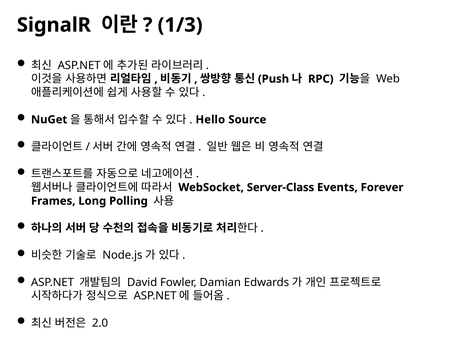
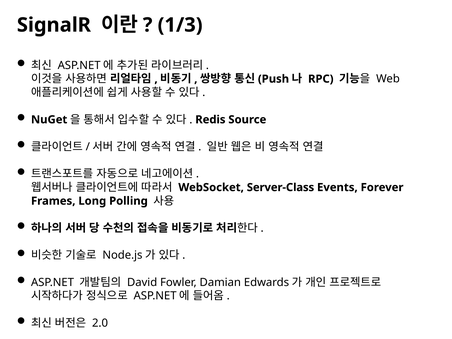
Hello: Hello -> Redis (210, 120)
